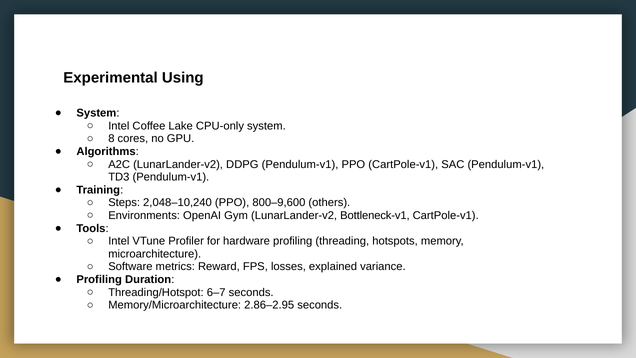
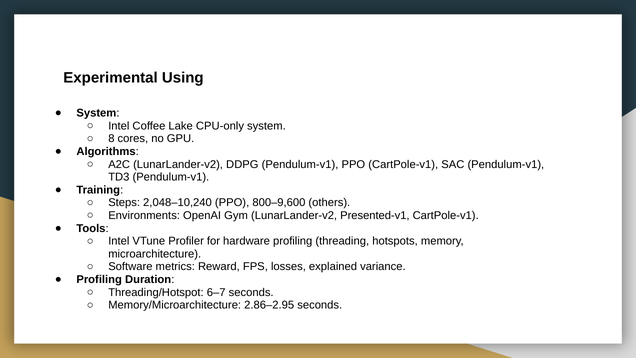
Bottleneck-v1: Bottleneck-v1 -> Presented-v1 (375, 215)
